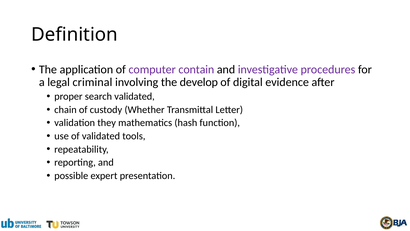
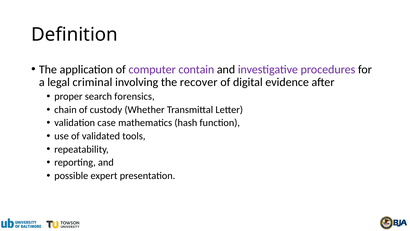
develop: develop -> recover (199, 82)
search validated: validated -> forensics (134, 96)
they: they -> case (107, 123)
